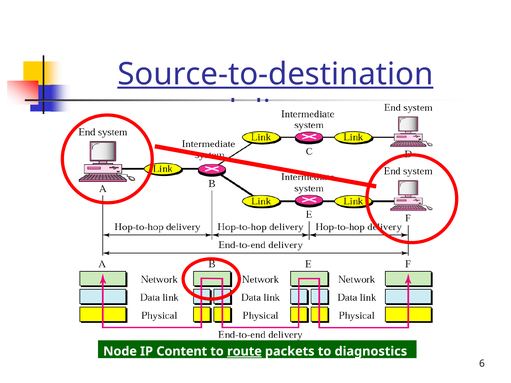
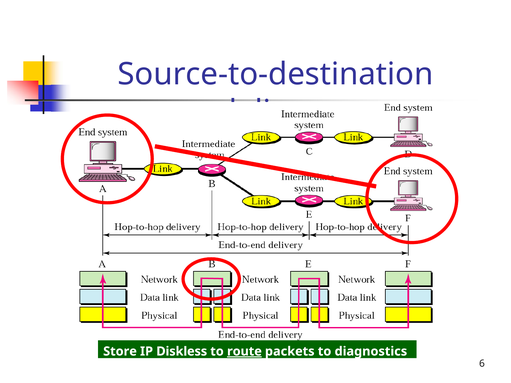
Source-to-destination underline: present -> none (275, 74)
Node: Node -> Store (120, 352)
Content: Content -> Diskless (182, 352)
